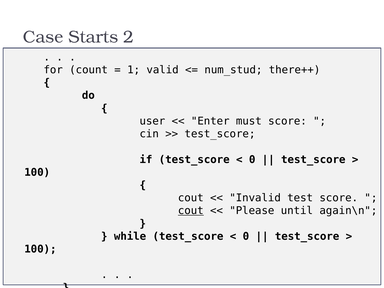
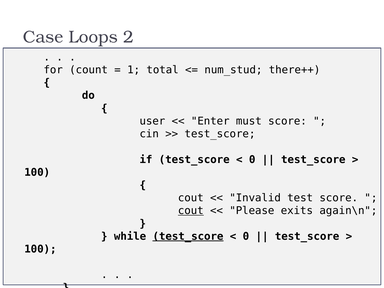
Starts: Starts -> Loops (93, 37)
valid: valid -> total (163, 70)
until: until -> exits (297, 211)
test_score underline: none -> present (188, 236)
